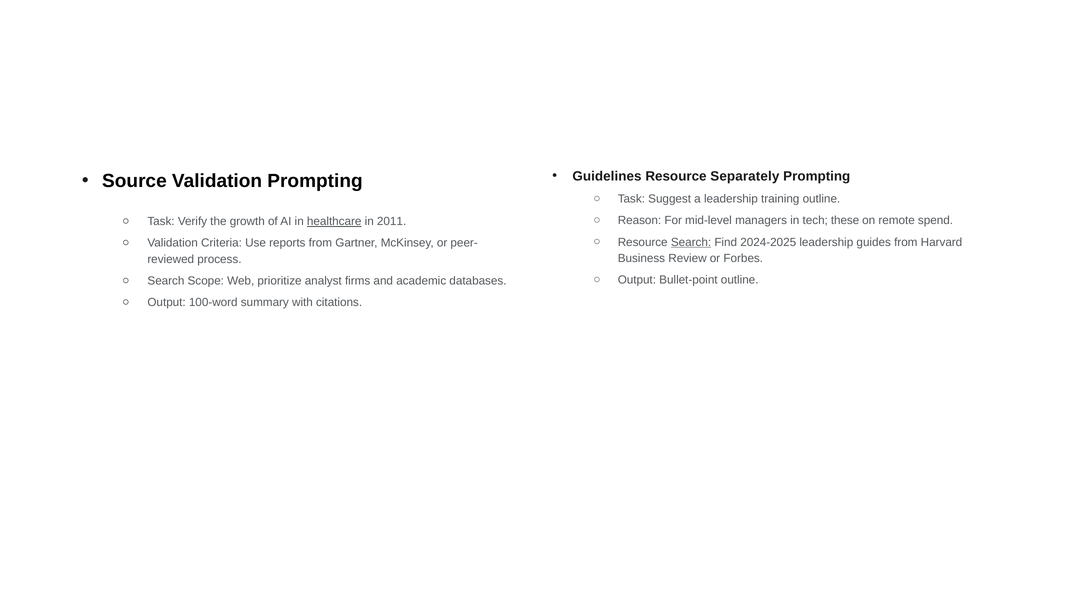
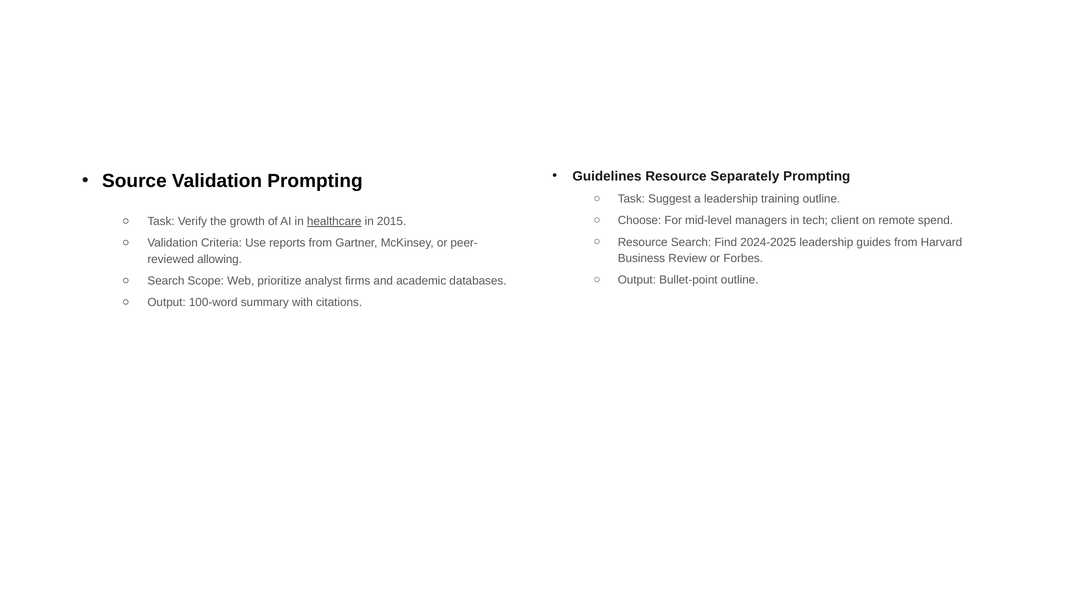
Reason: Reason -> Choose (639, 221)
these: these -> client (845, 221)
2011: 2011 -> 2015 (392, 222)
Search underline: present -> none (691, 242)
process: process -> allowing (220, 259)
